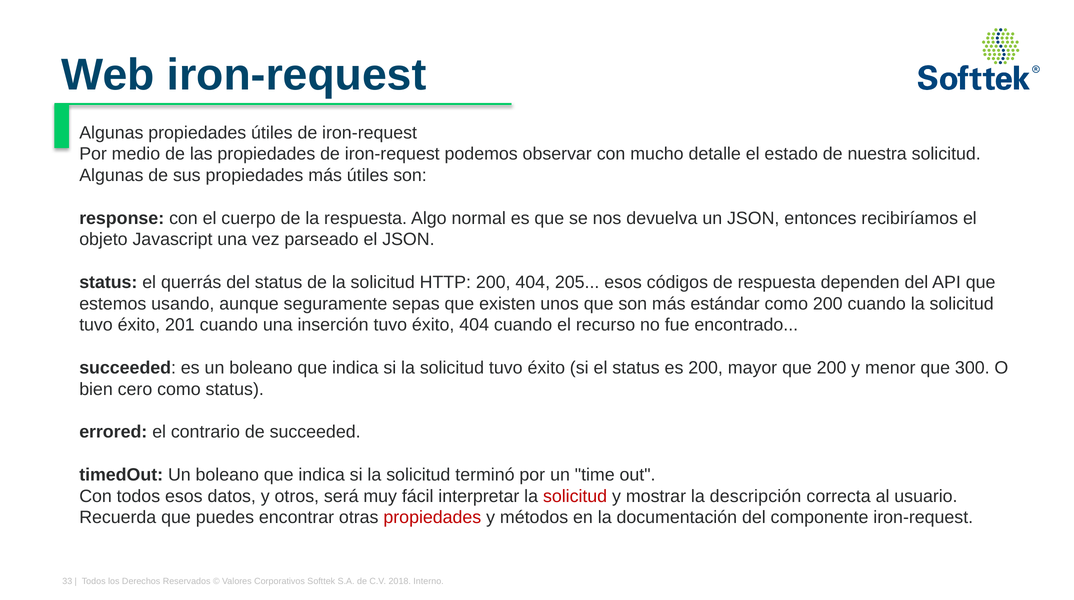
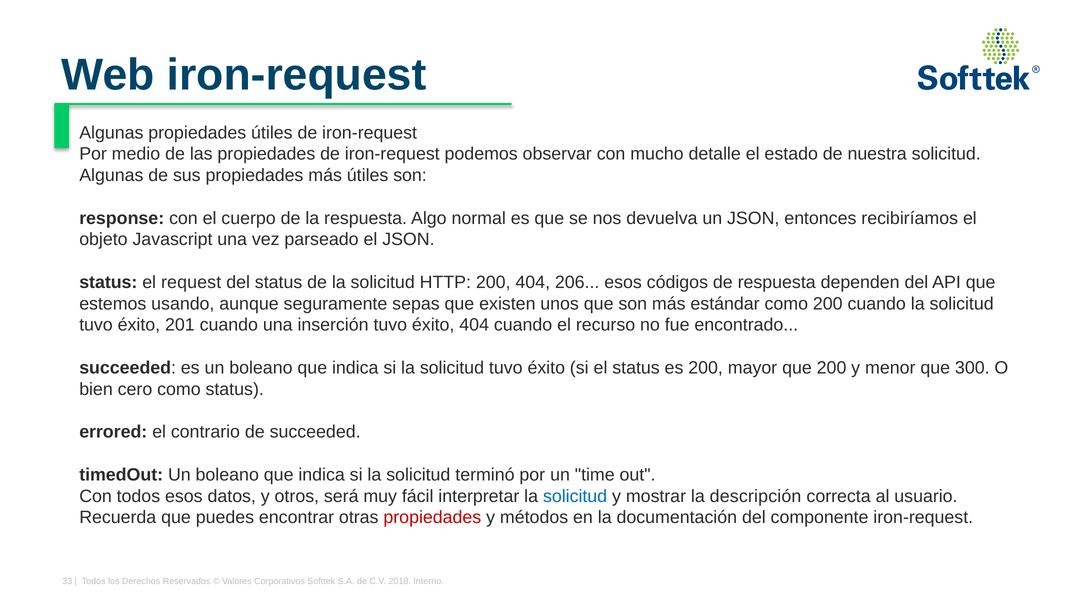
querrás: querrás -> request (191, 282)
205: 205 -> 206 (577, 282)
solicitud colour: red -> blue (575, 496)
